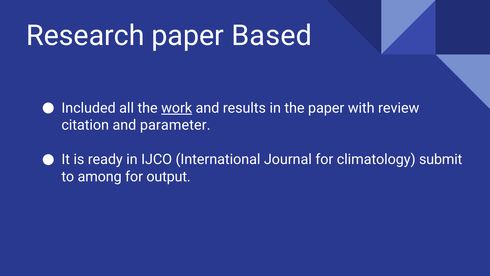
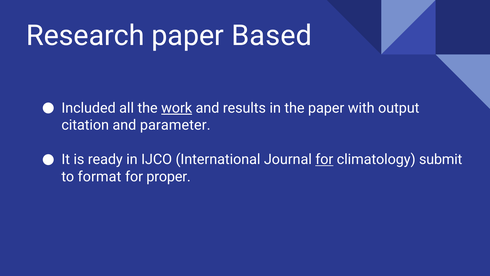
review: review -> output (399, 108)
for underline: none -> present (324, 159)
among: among -> format (100, 177)
output: output -> proper (169, 177)
